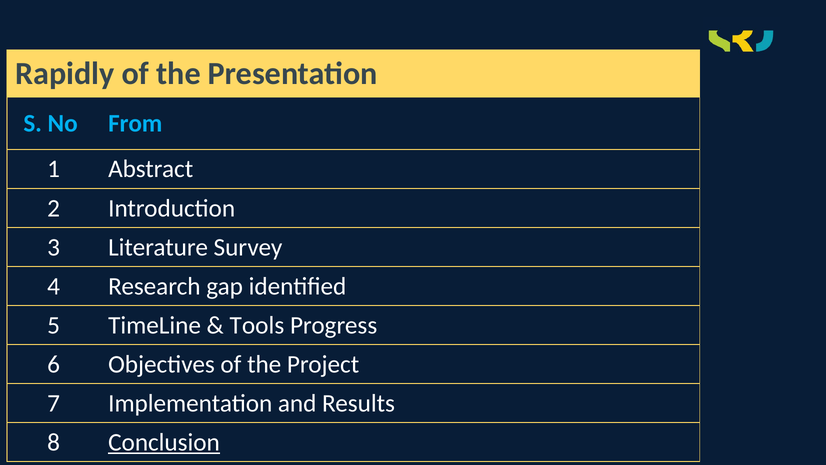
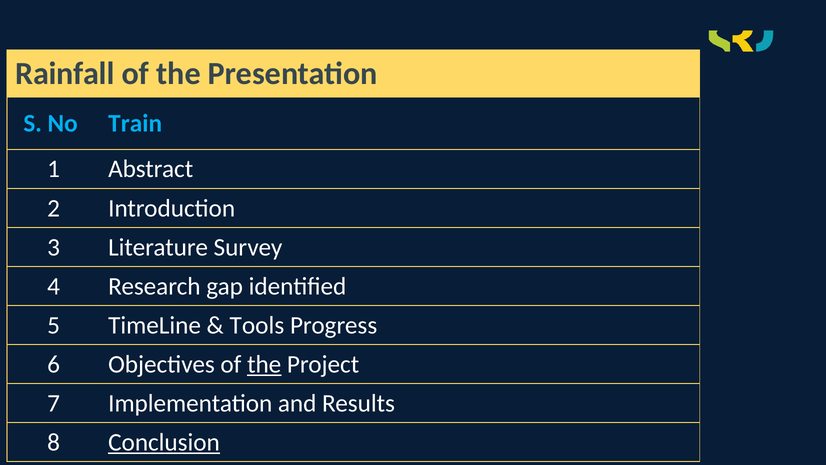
Rapidly: Rapidly -> Rainfall (65, 74)
From: From -> Train (135, 124)
the underline: none -> present (264, 364)
